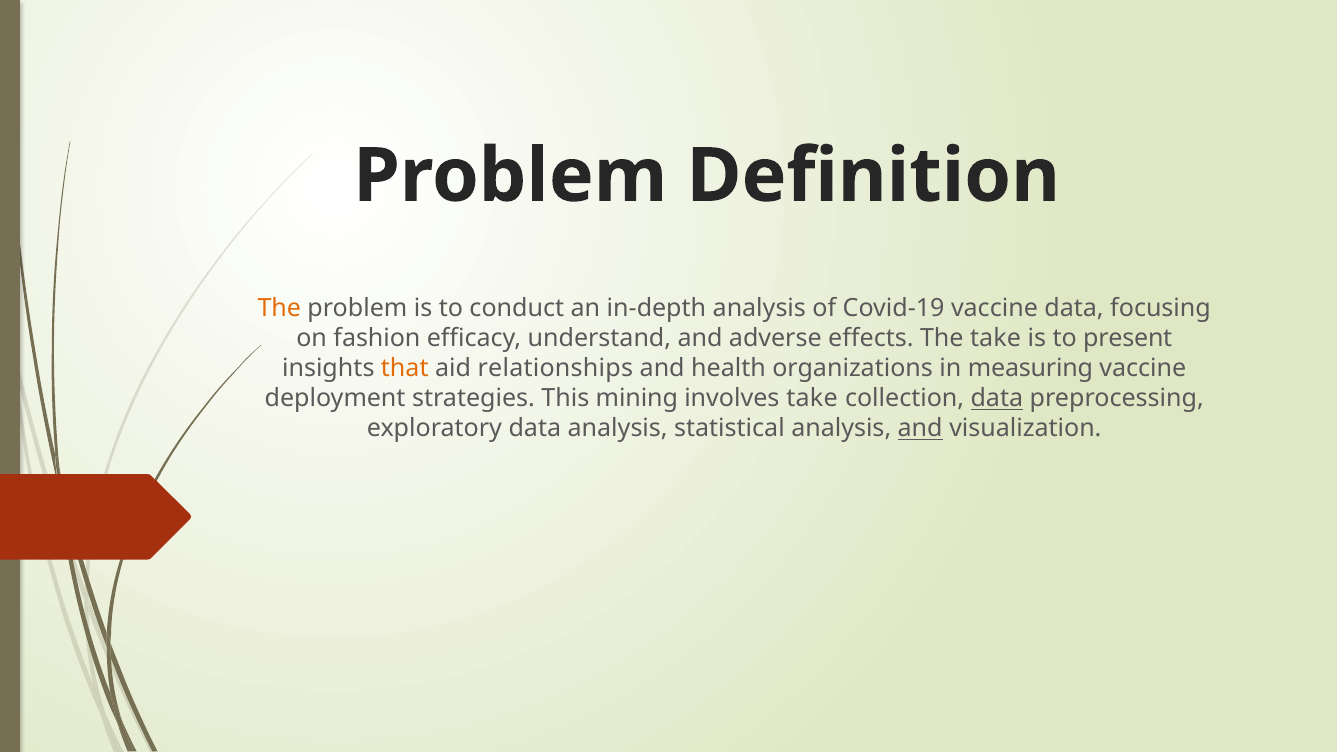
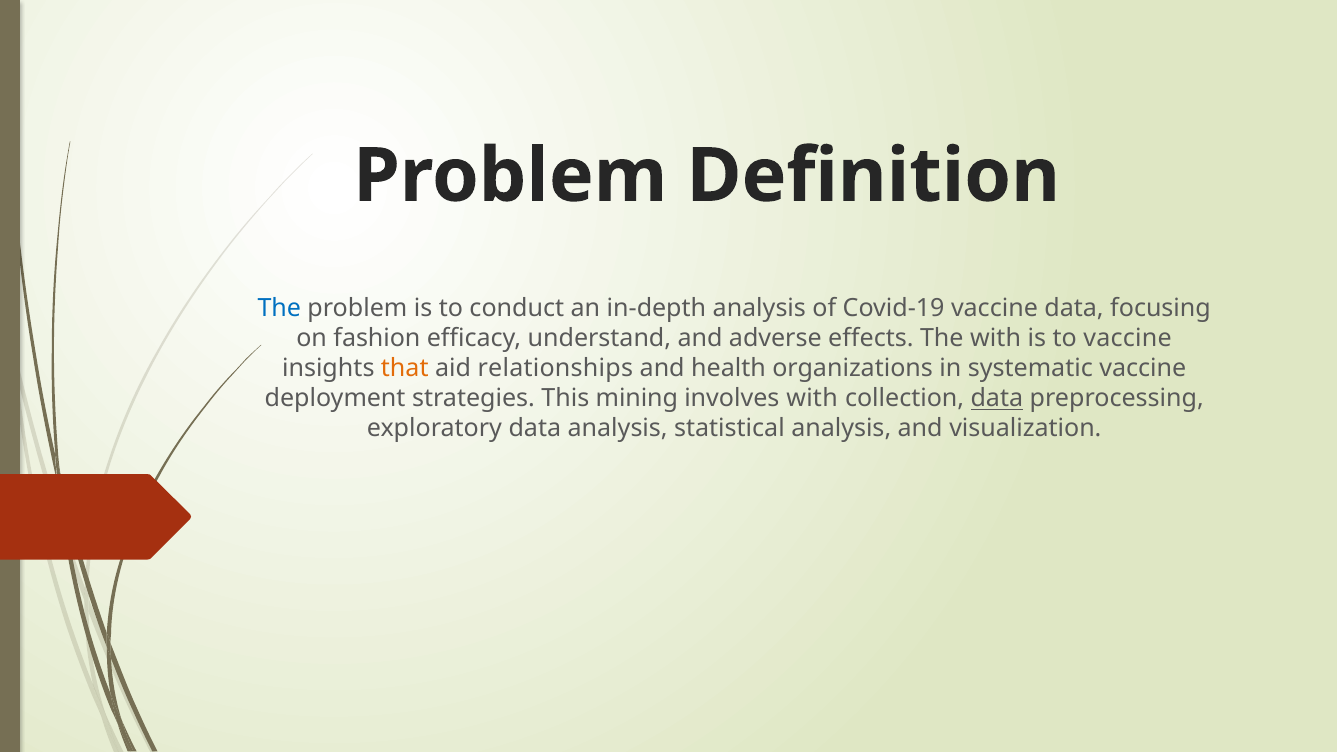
The colour: orange -> blue (279, 308)
The take: take -> with (996, 338)
to present: present -> vaccine (1127, 338)
measuring: measuring -> systematic (1030, 368)
involves take: take -> with (812, 399)
and underline: present -> none (920, 429)
